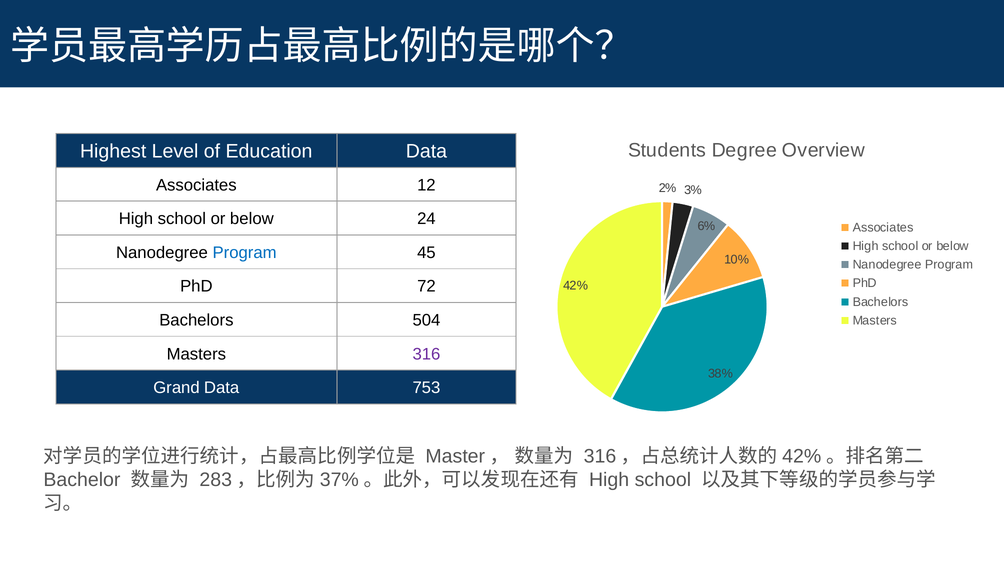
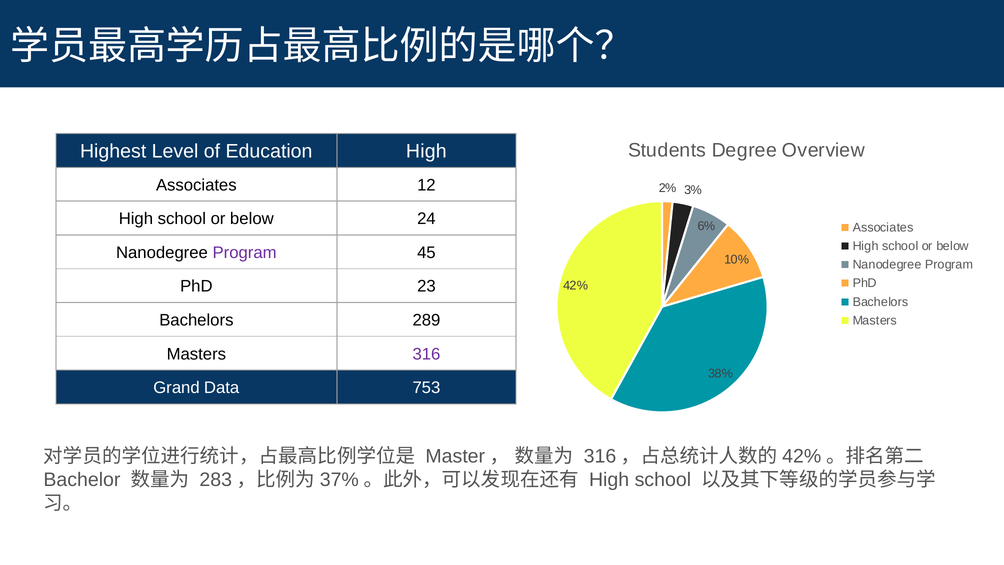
Education Data: Data -> High (426, 151)
Program colour: blue -> purple (245, 253)
72: 72 -> 23 (426, 286)
504: 504 -> 289 (426, 320)
